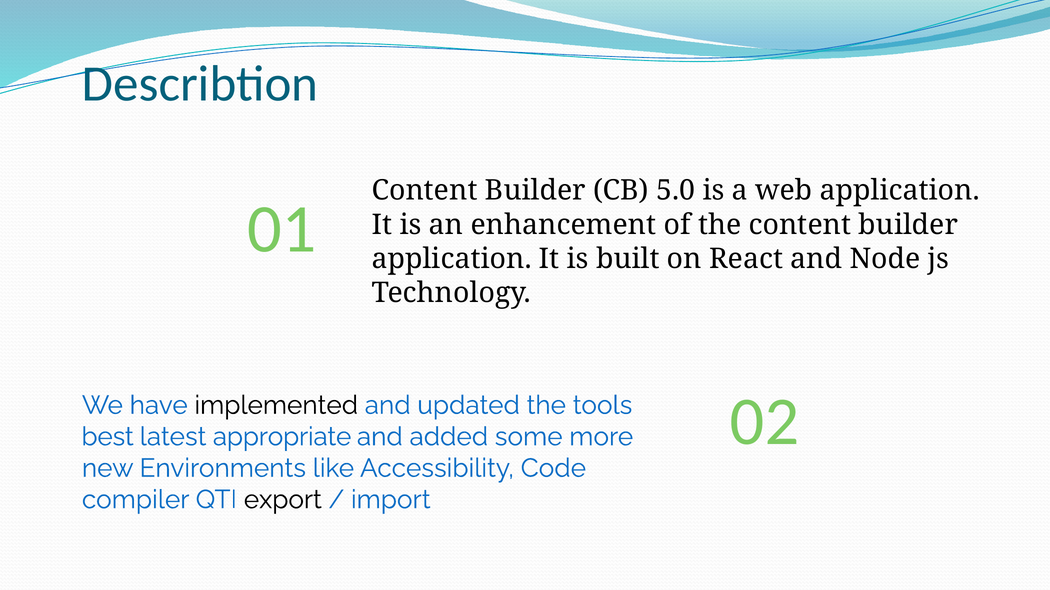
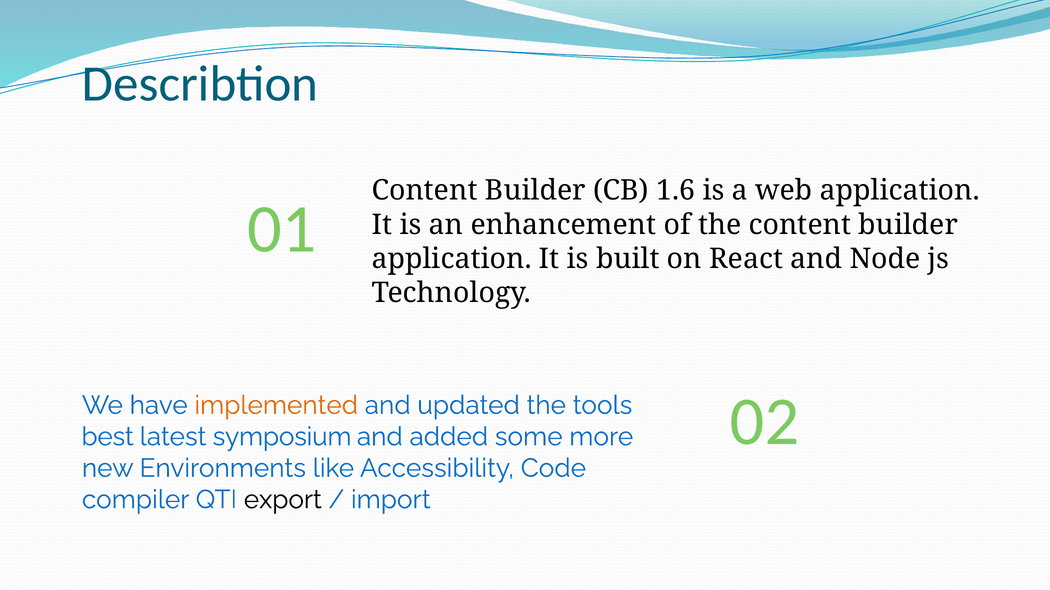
5.0: 5.0 -> 1.6 (676, 191)
implemented colour: black -> orange (276, 406)
appropriate: appropriate -> symposium (282, 437)
